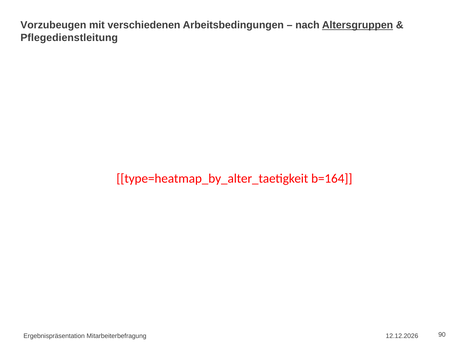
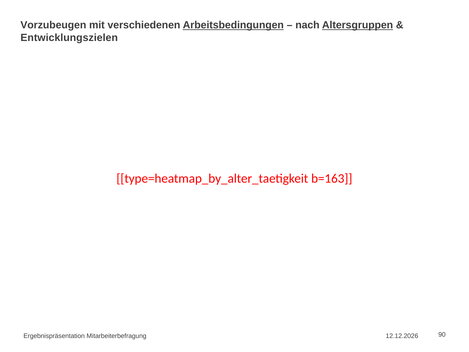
Arbeitsbedingungen underline: none -> present (233, 25)
Pflegedienstleitung: Pflegedienstleitung -> Entwicklungszielen (69, 38)
b=164: b=164 -> b=163 (332, 178)
